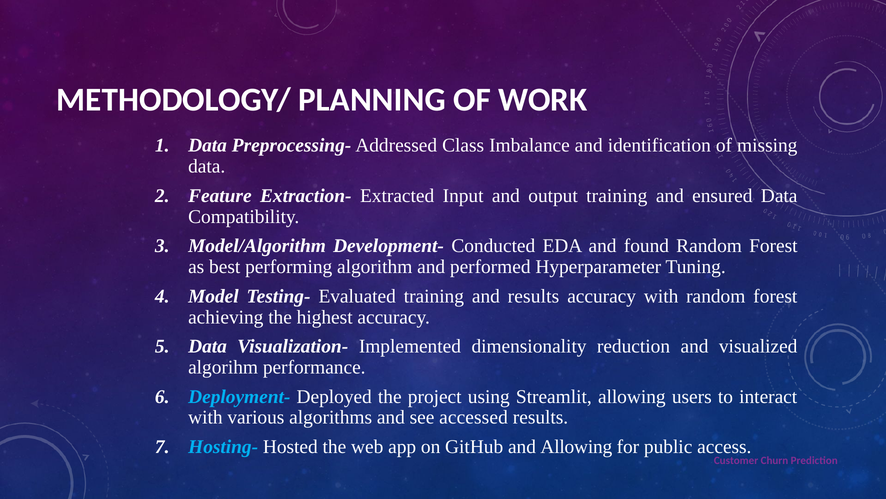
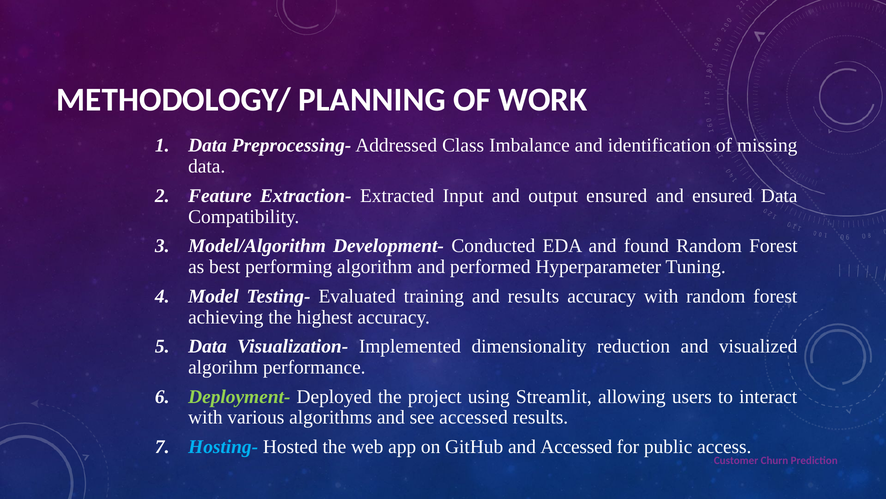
output training: training -> ensured (617, 196)
Deployment- colour: light blue -> light green (239, 396)
and Allowing: Allowing -> Accessed (576, 446)
